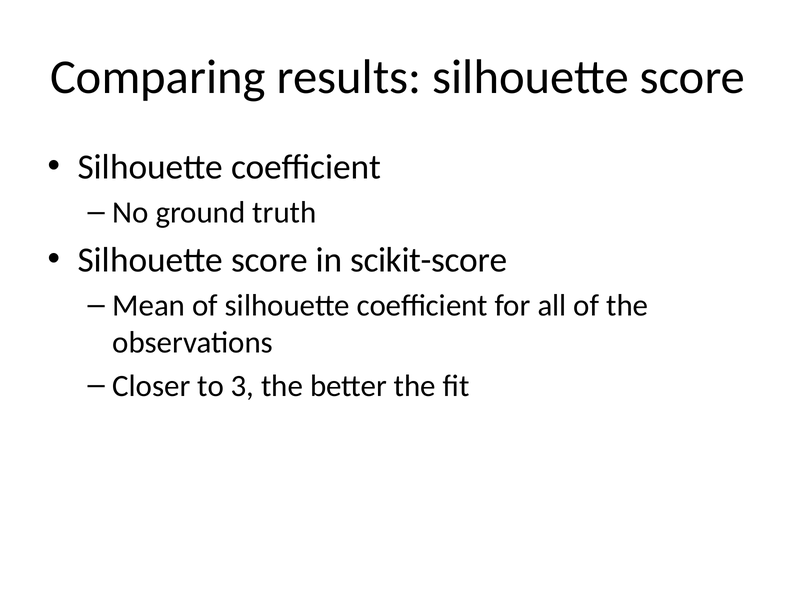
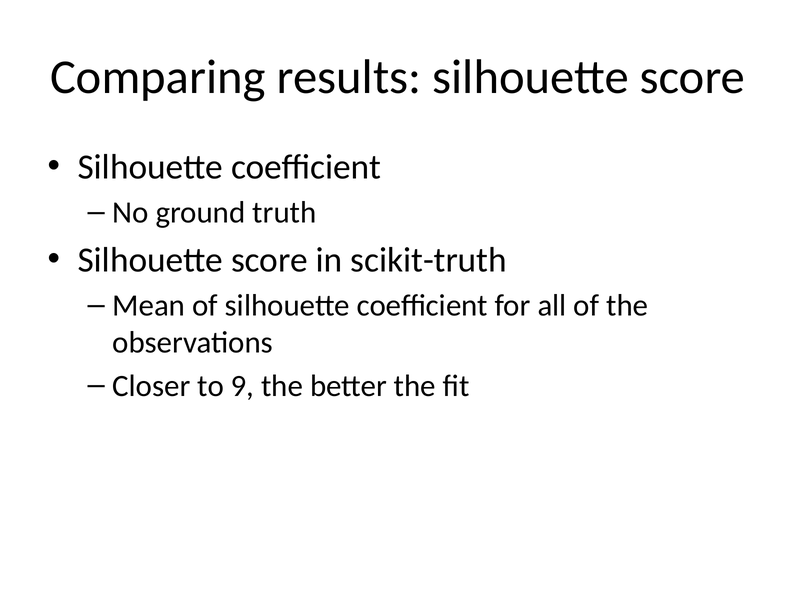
scikit-score: scikit-score -> scikit-truth (429, 260)
3: 3 -> 9 (242, 386)
